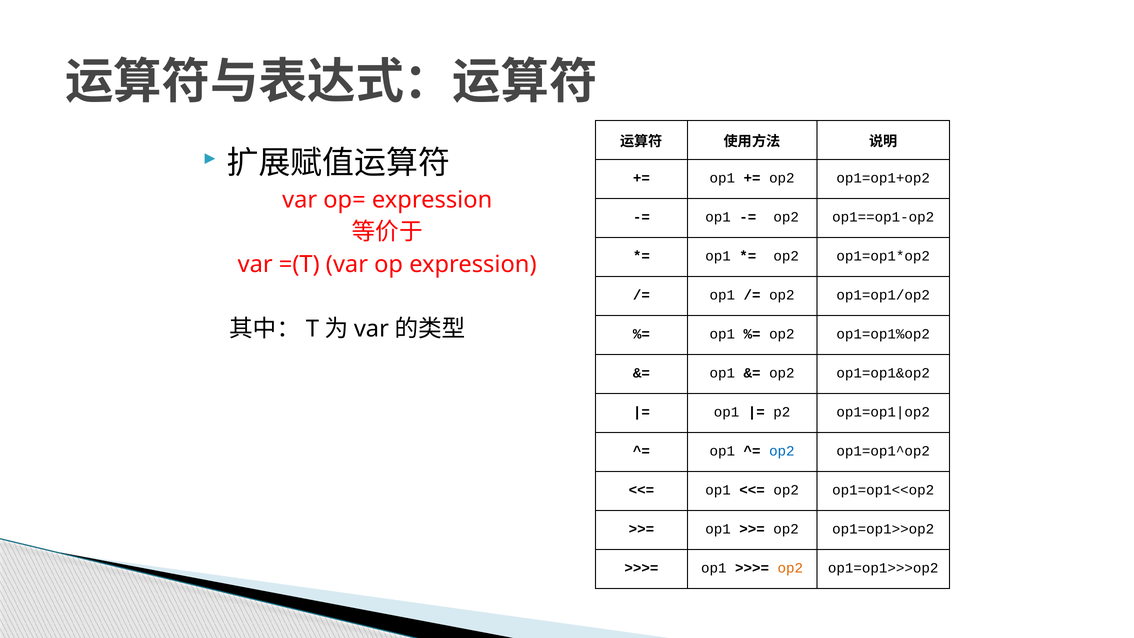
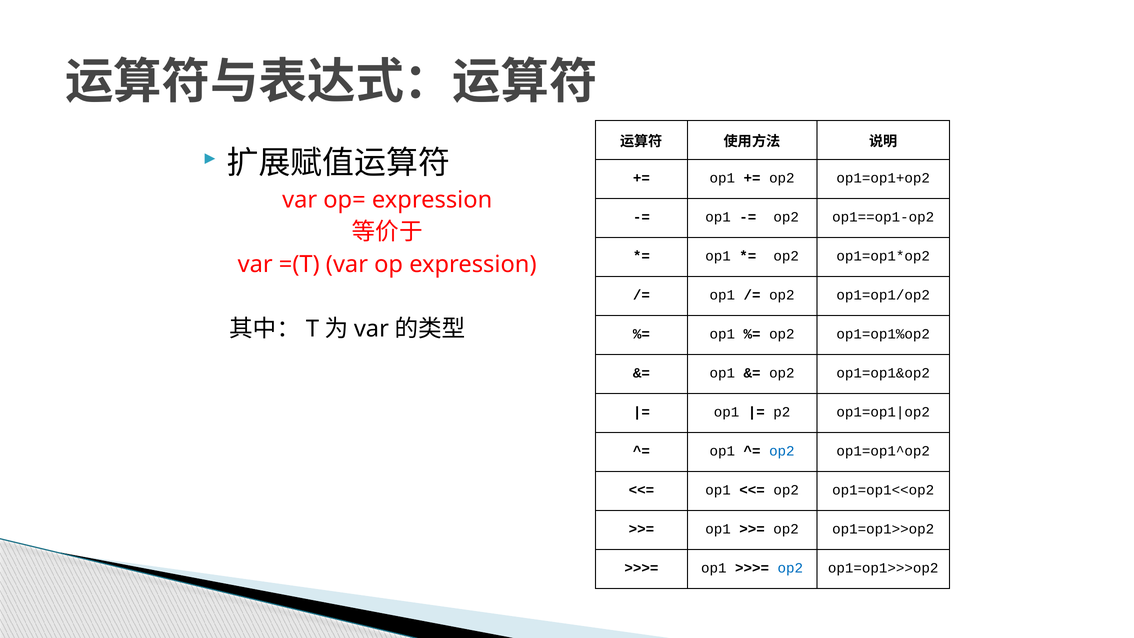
op2 colour: orange -> blue (790, 568)
